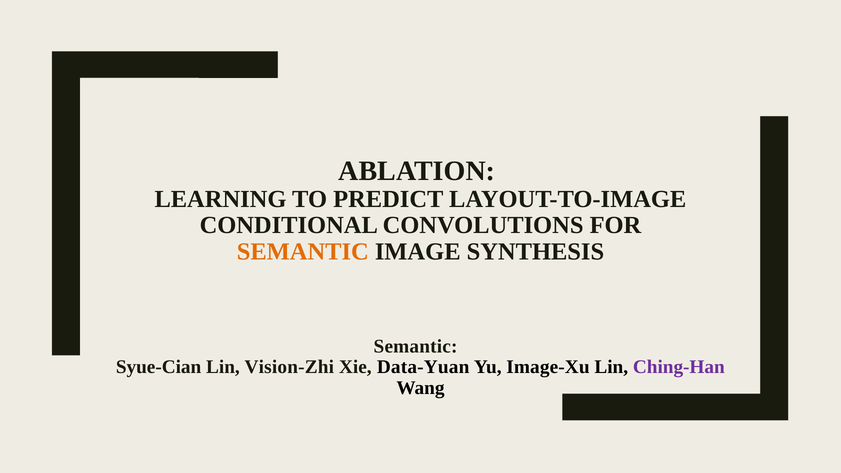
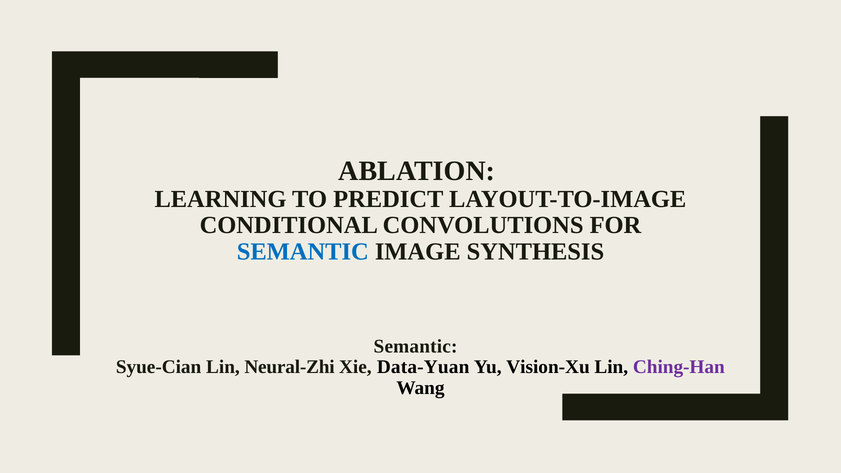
SEMANTIC colour: orange -> blue (303, 252)
Vision-Zhi: Vision-Zhi -> Neural-Zhi (290, 367)
Image-Xu: Image-Xu -> Vision-Xu (548, 367)
